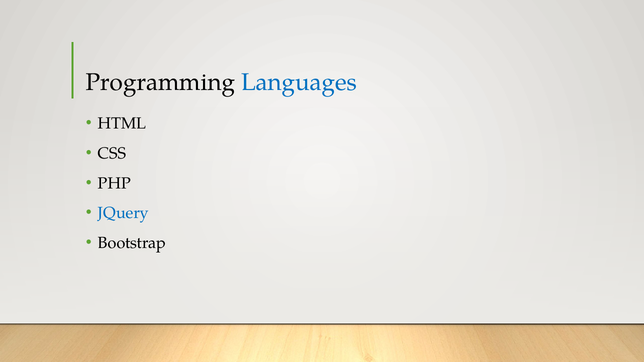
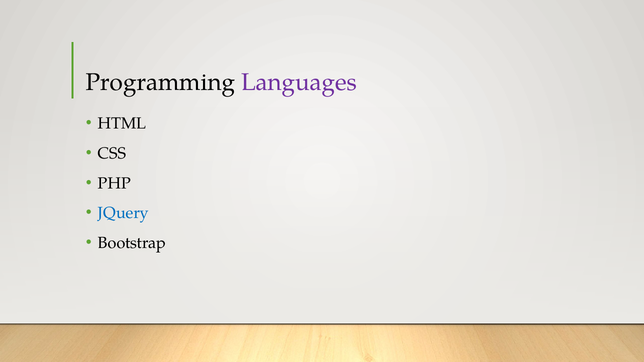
Languages colour: blue -> purple (299, 82)
